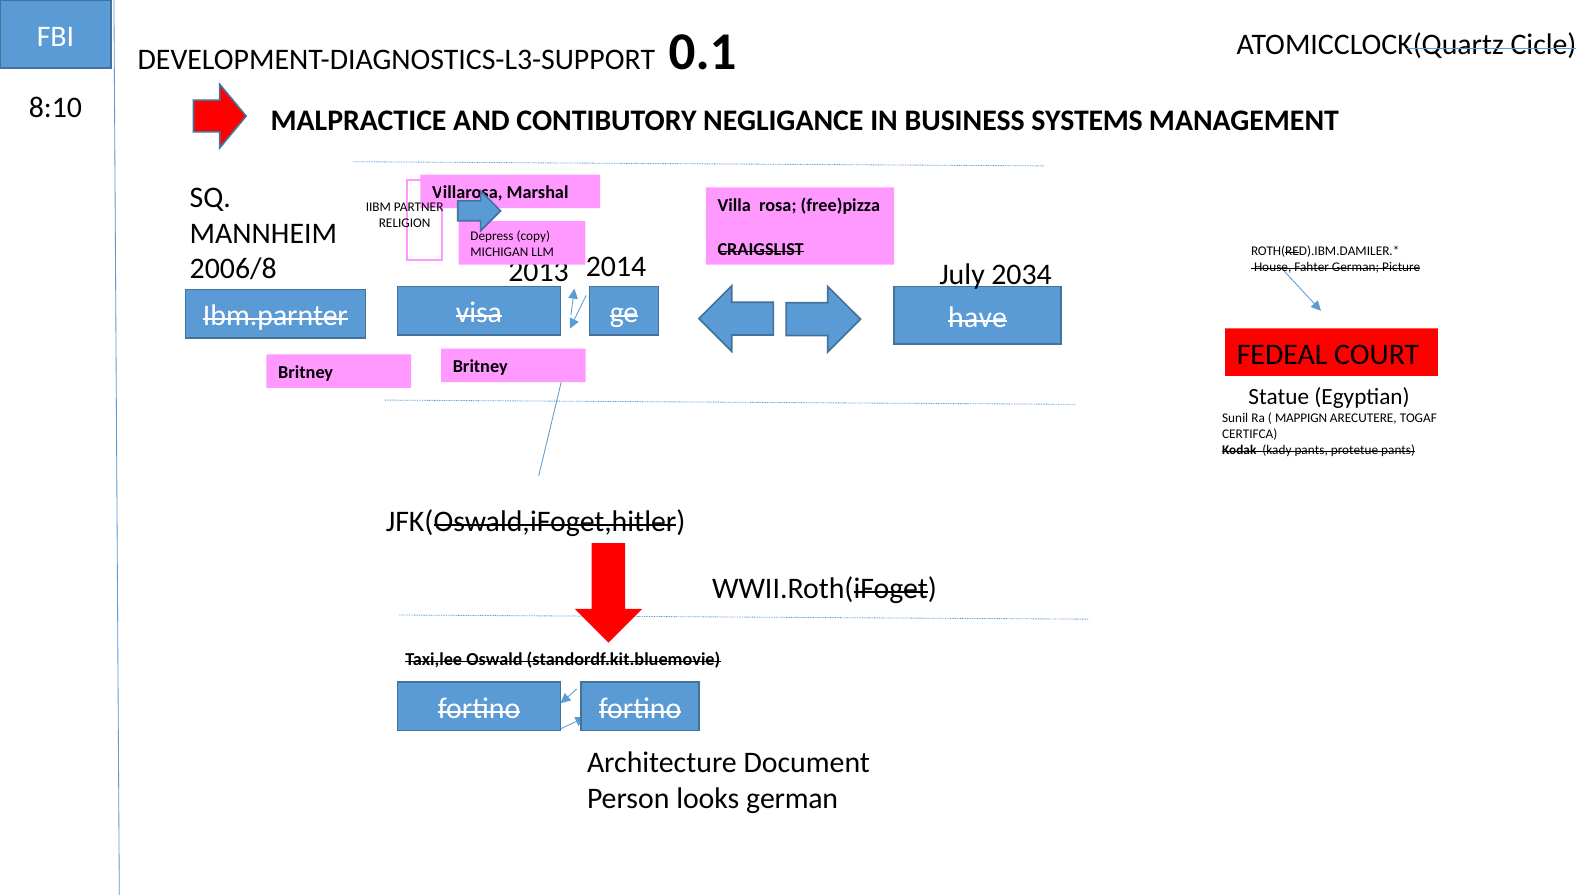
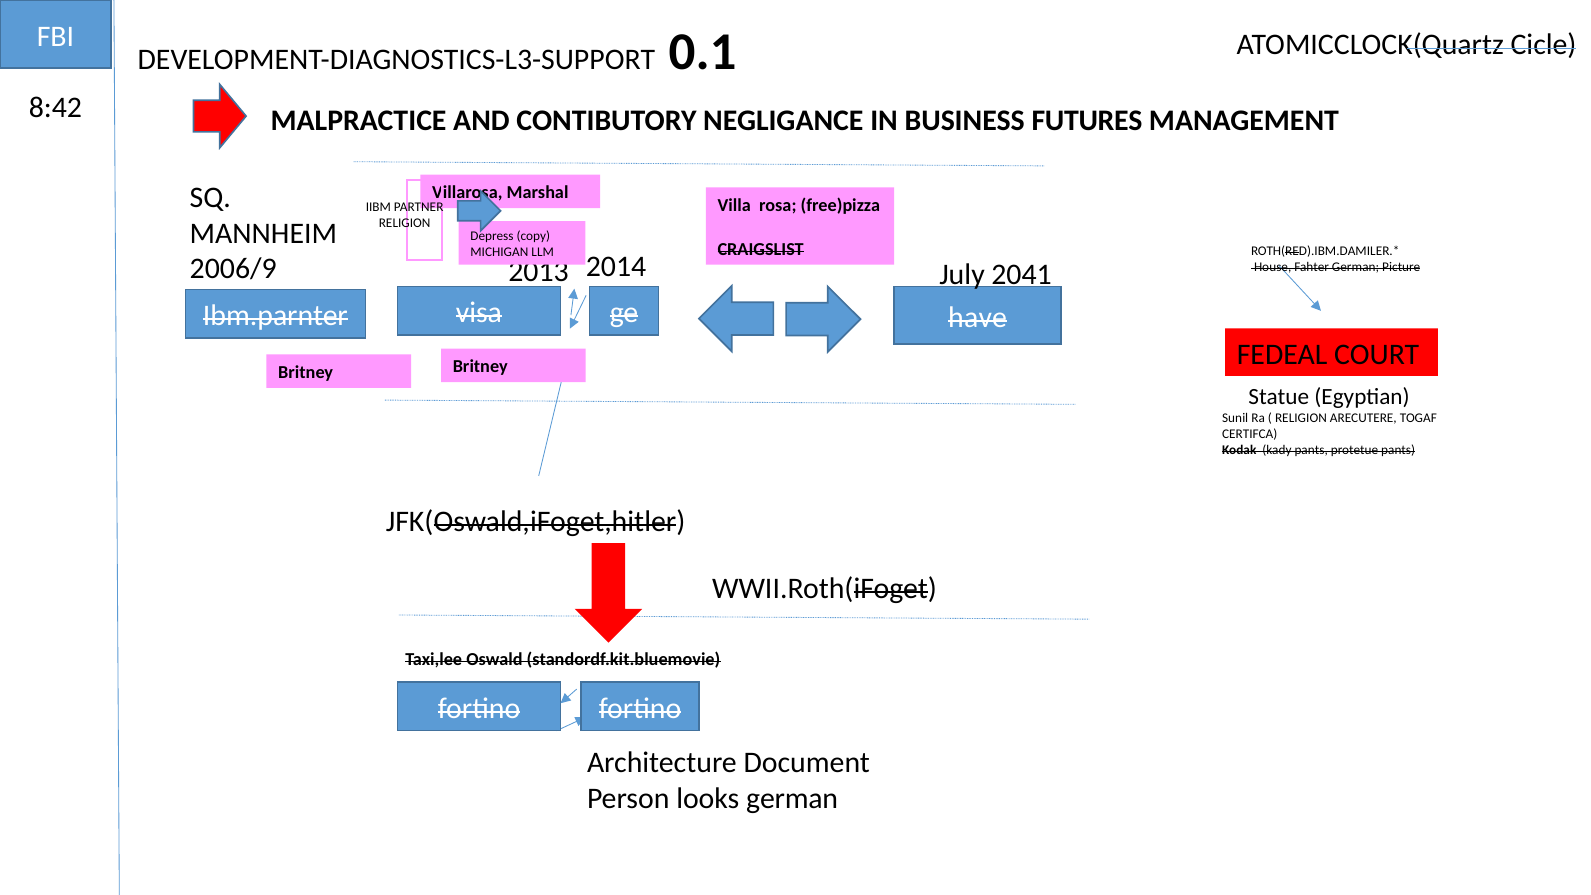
8:10: 8:10 -> 8:42 (55, 107)
SYSTEMS: SYSTEMS -> FUTURES (1087, 121)
2006/8: 2006/8 -> 2006/9 (233, 269)
2034: 2034 -> 2041 (1022, 274)
MAPPIGN: MAPPIGN -> RELIGION (1301, 418)
